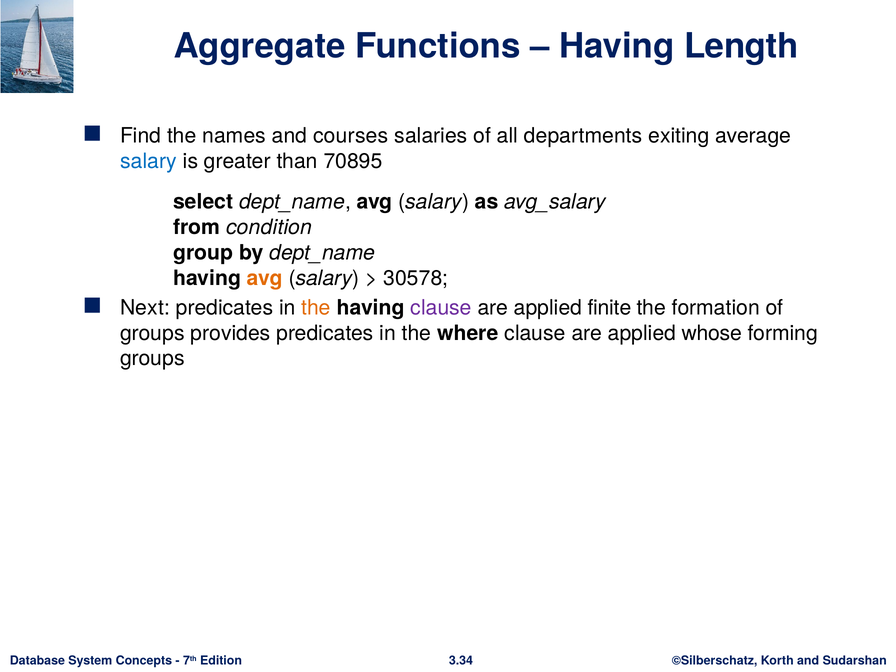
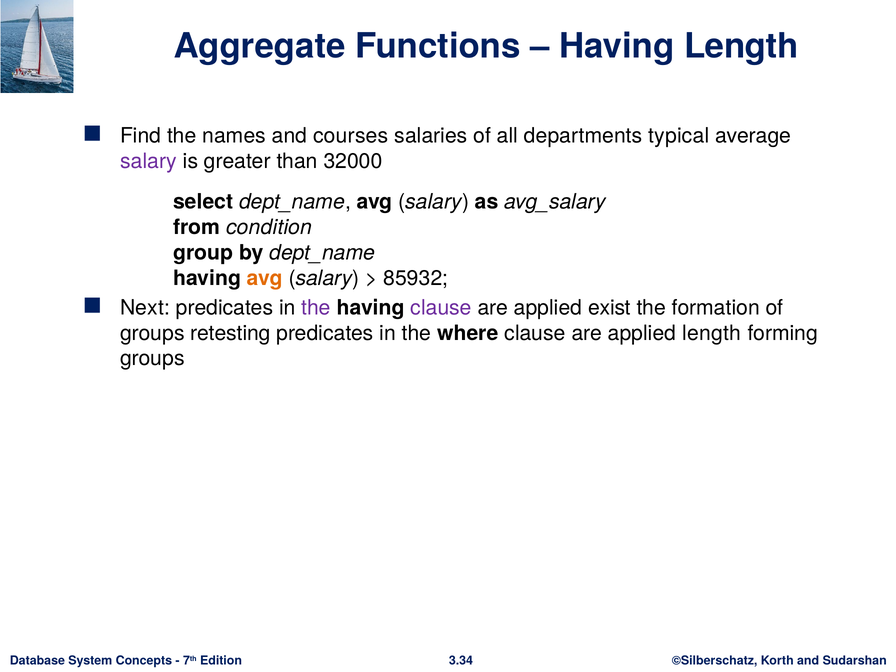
exiting: exiting -> typical (679, 136)
salary colour: blue -> purple (148, 161)
70895: 70895 -> 32000 (353, 161)
30578: 30578 -> 85932 (416, 278)
the colour: orange -> purple (316, 308)
finite: finite -> exist (609, 308)
provides: provides -> retesting (231, 333)
applied whose: whose -> length (712, 333)
